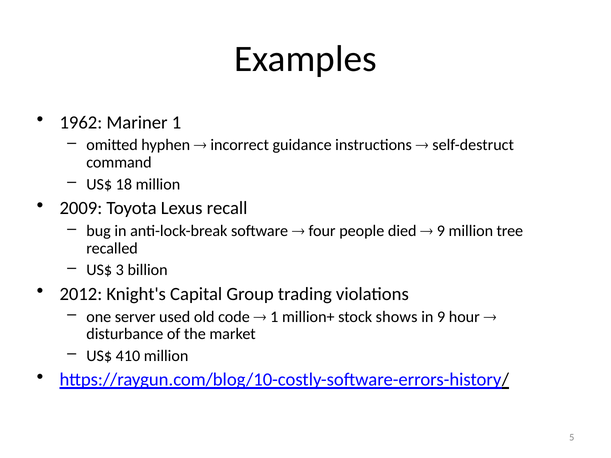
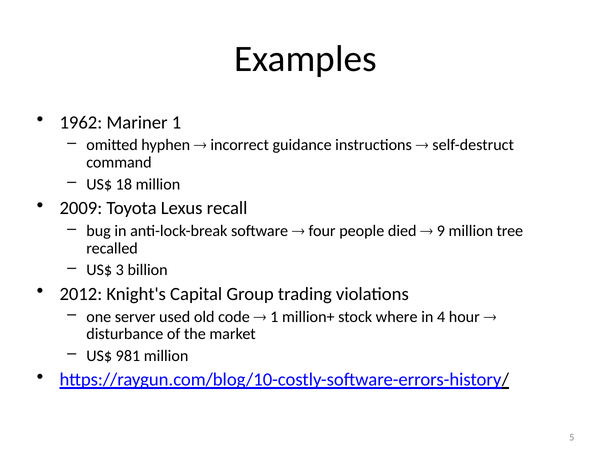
shows: shows -> where (397, 317)
in 9: 9 -> 4 (441, 317)
410: 410 -> 981 (128, 356)
